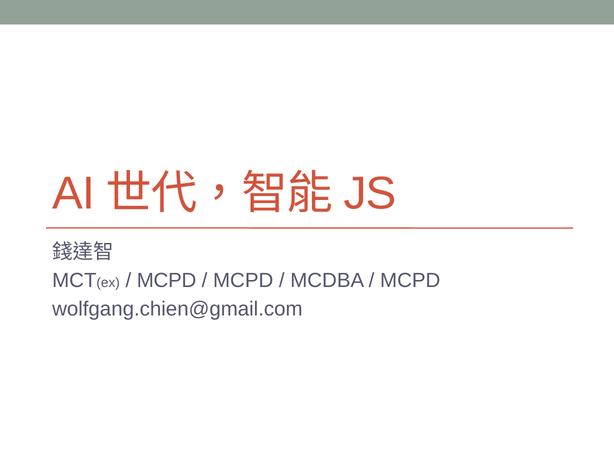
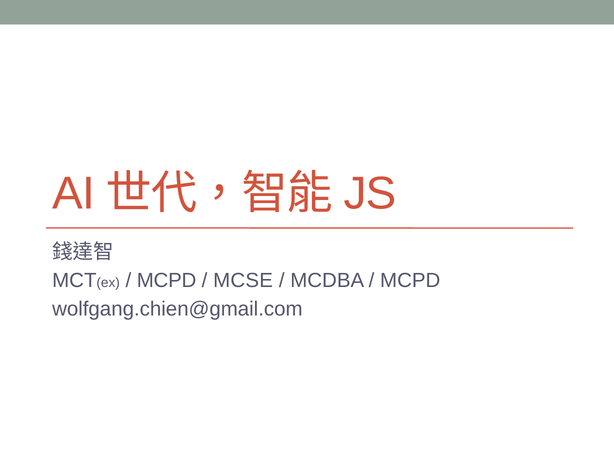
MCPD: MCPD -> MCSE (243, 281)
